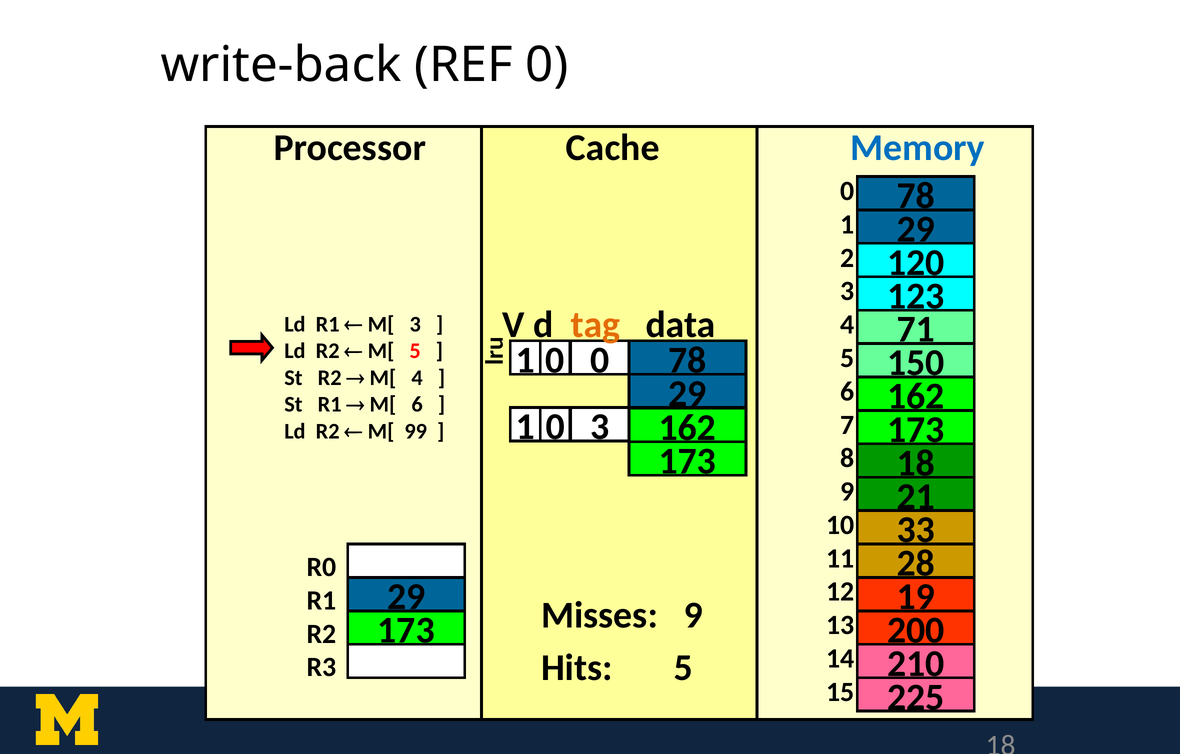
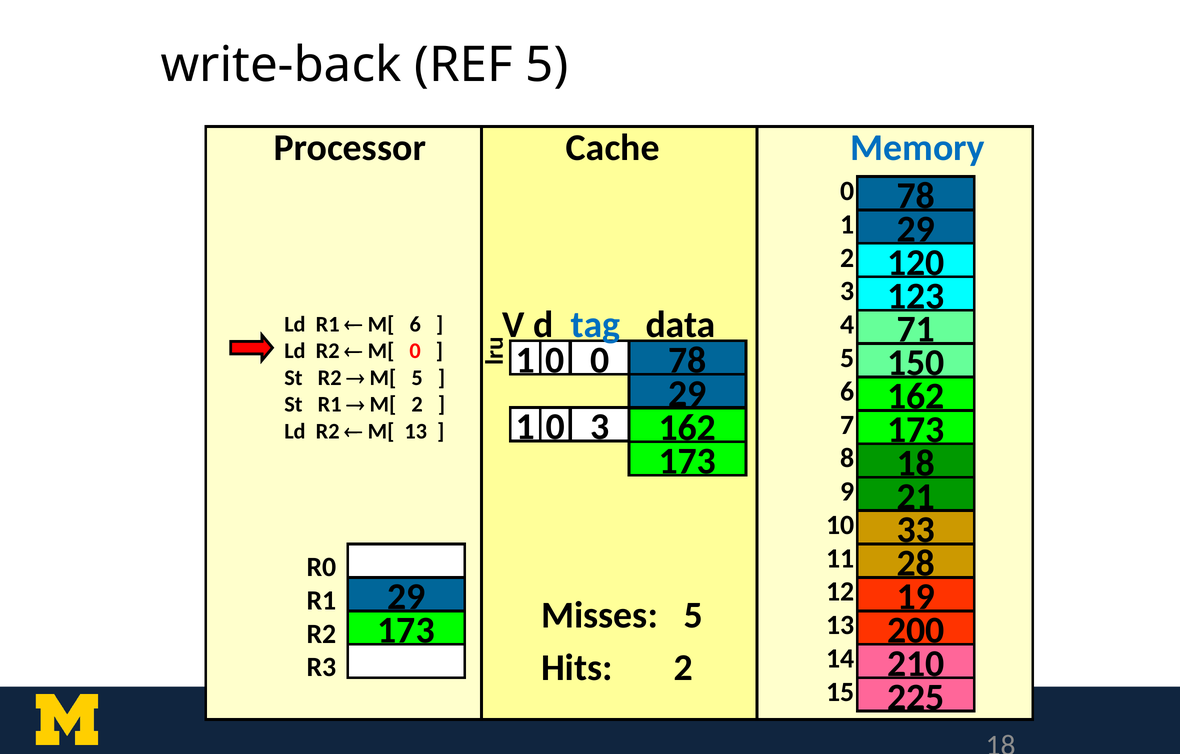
REF 0: 0 -> 5 (547, 65)
tag colour: orange -> blue (595, 325)
M[ 3: 3 -> 6 (415, 324)
M[ 5: 5 -> 0 (415, 351)
M[ 4: 4 -> 5 (417, 378)
M[ 6: 6 -> 2 (417, 405)
M[ 99: 99 -> 13 (416, 431)
Misses 9: 9 -> 5 (693, 616)
Hits 5: 5 -> 2 (684, 668)
